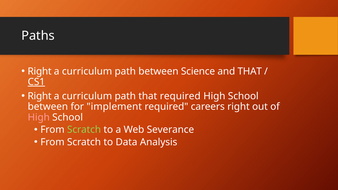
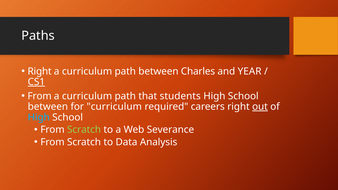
Science: Science -> Charles (198, 71)
and THAT: THAT -> YEAR (250, 71)
Right: Right -> From (40, 96)
that required: required -> students (180, 96)
for implement: implement -> curriculum (114, 107)
out underline: none -> present (260, 107)
High colour: pink -> light blue (39, 117)
